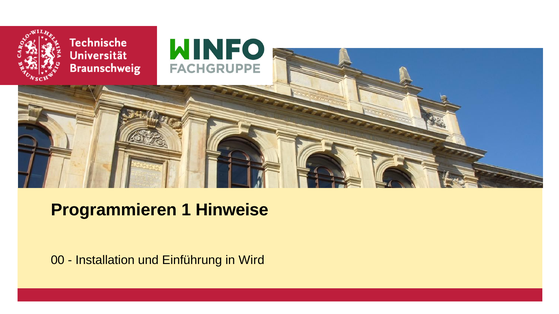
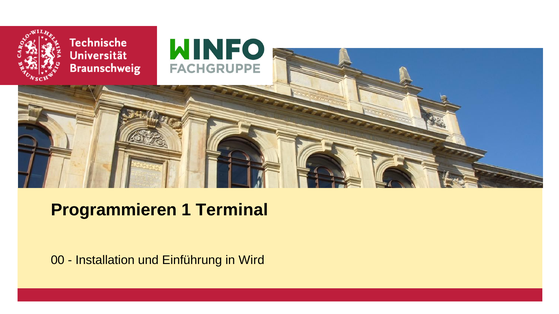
Hinweise: Hinweise -> Terminal (232, 210)
